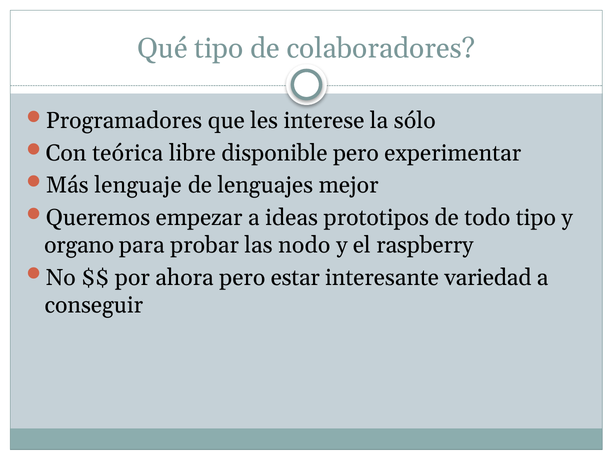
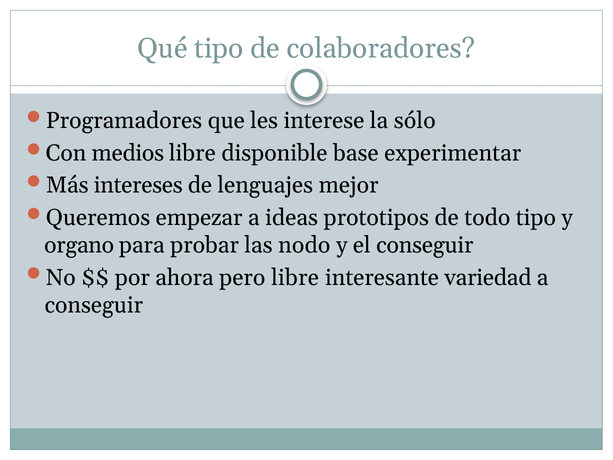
teórica: teórica -> medios (128, 153)
disponible pero: pero -> base (356, 153)
lenguaje: lenguaje -> intereses (138, 185)
el raspberry: raspberry -> conseguir (425, 245)
pero estar: estar -> libre (295, 277)
